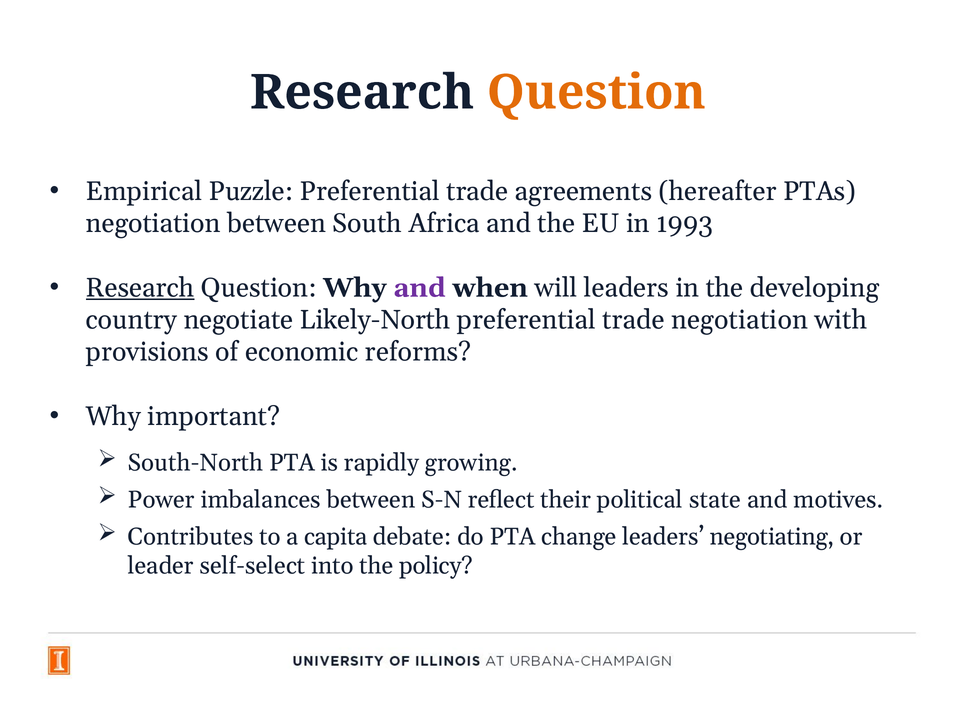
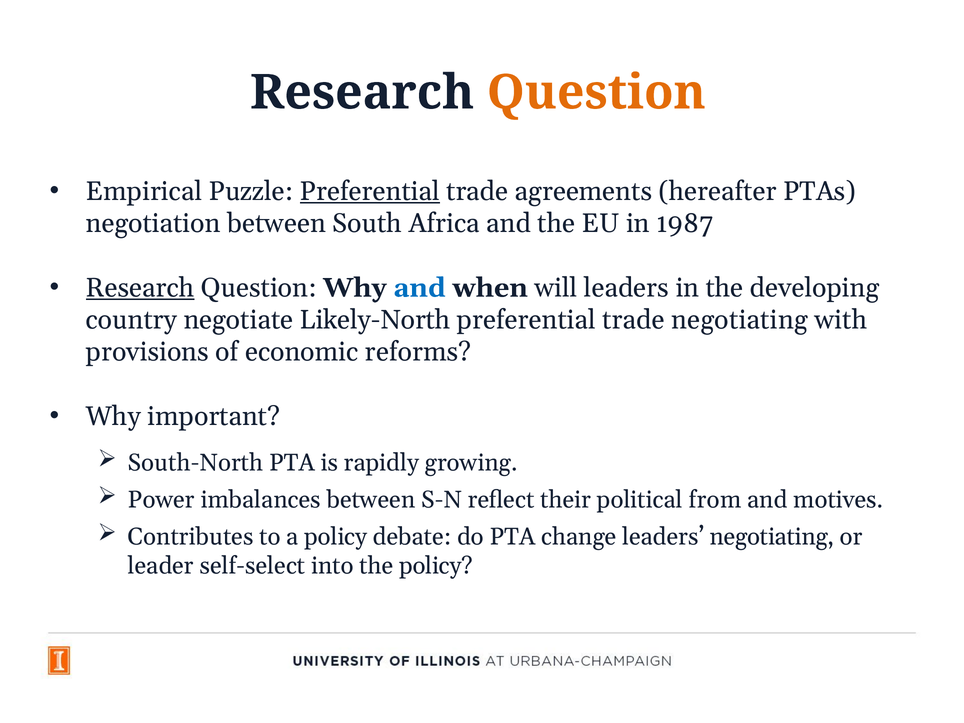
Preferential underline: none -> present (370, 191)
1993: 1993 -> 1987 (685, 224)
and colour: purple -> blue (420, 288)
trade negotiation: negotiation -> negotiating (740, 320)
state: state -> from (715, 500)
a capita: capita -> policy (336, 537)
